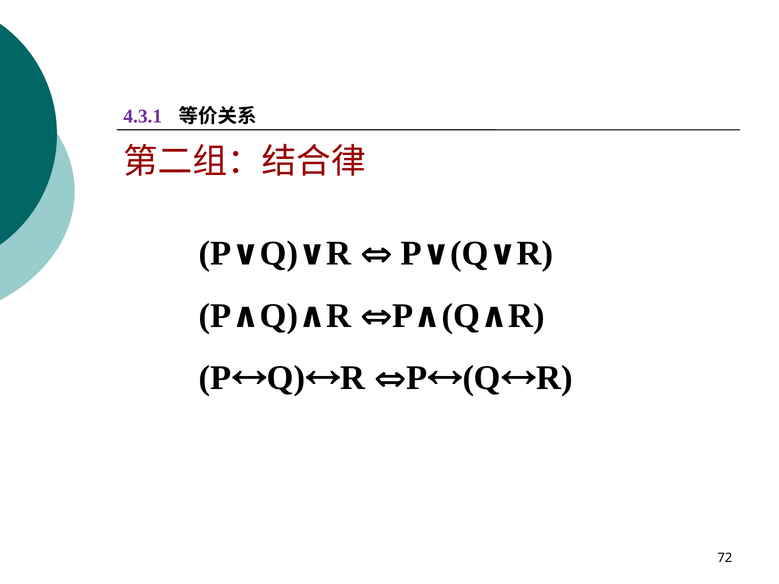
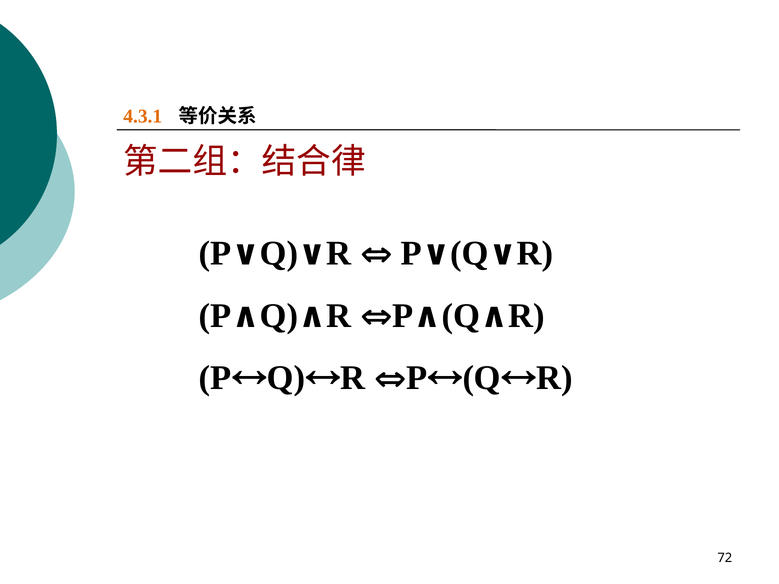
4.3.1 colour: purple -> orange (143, 116)
